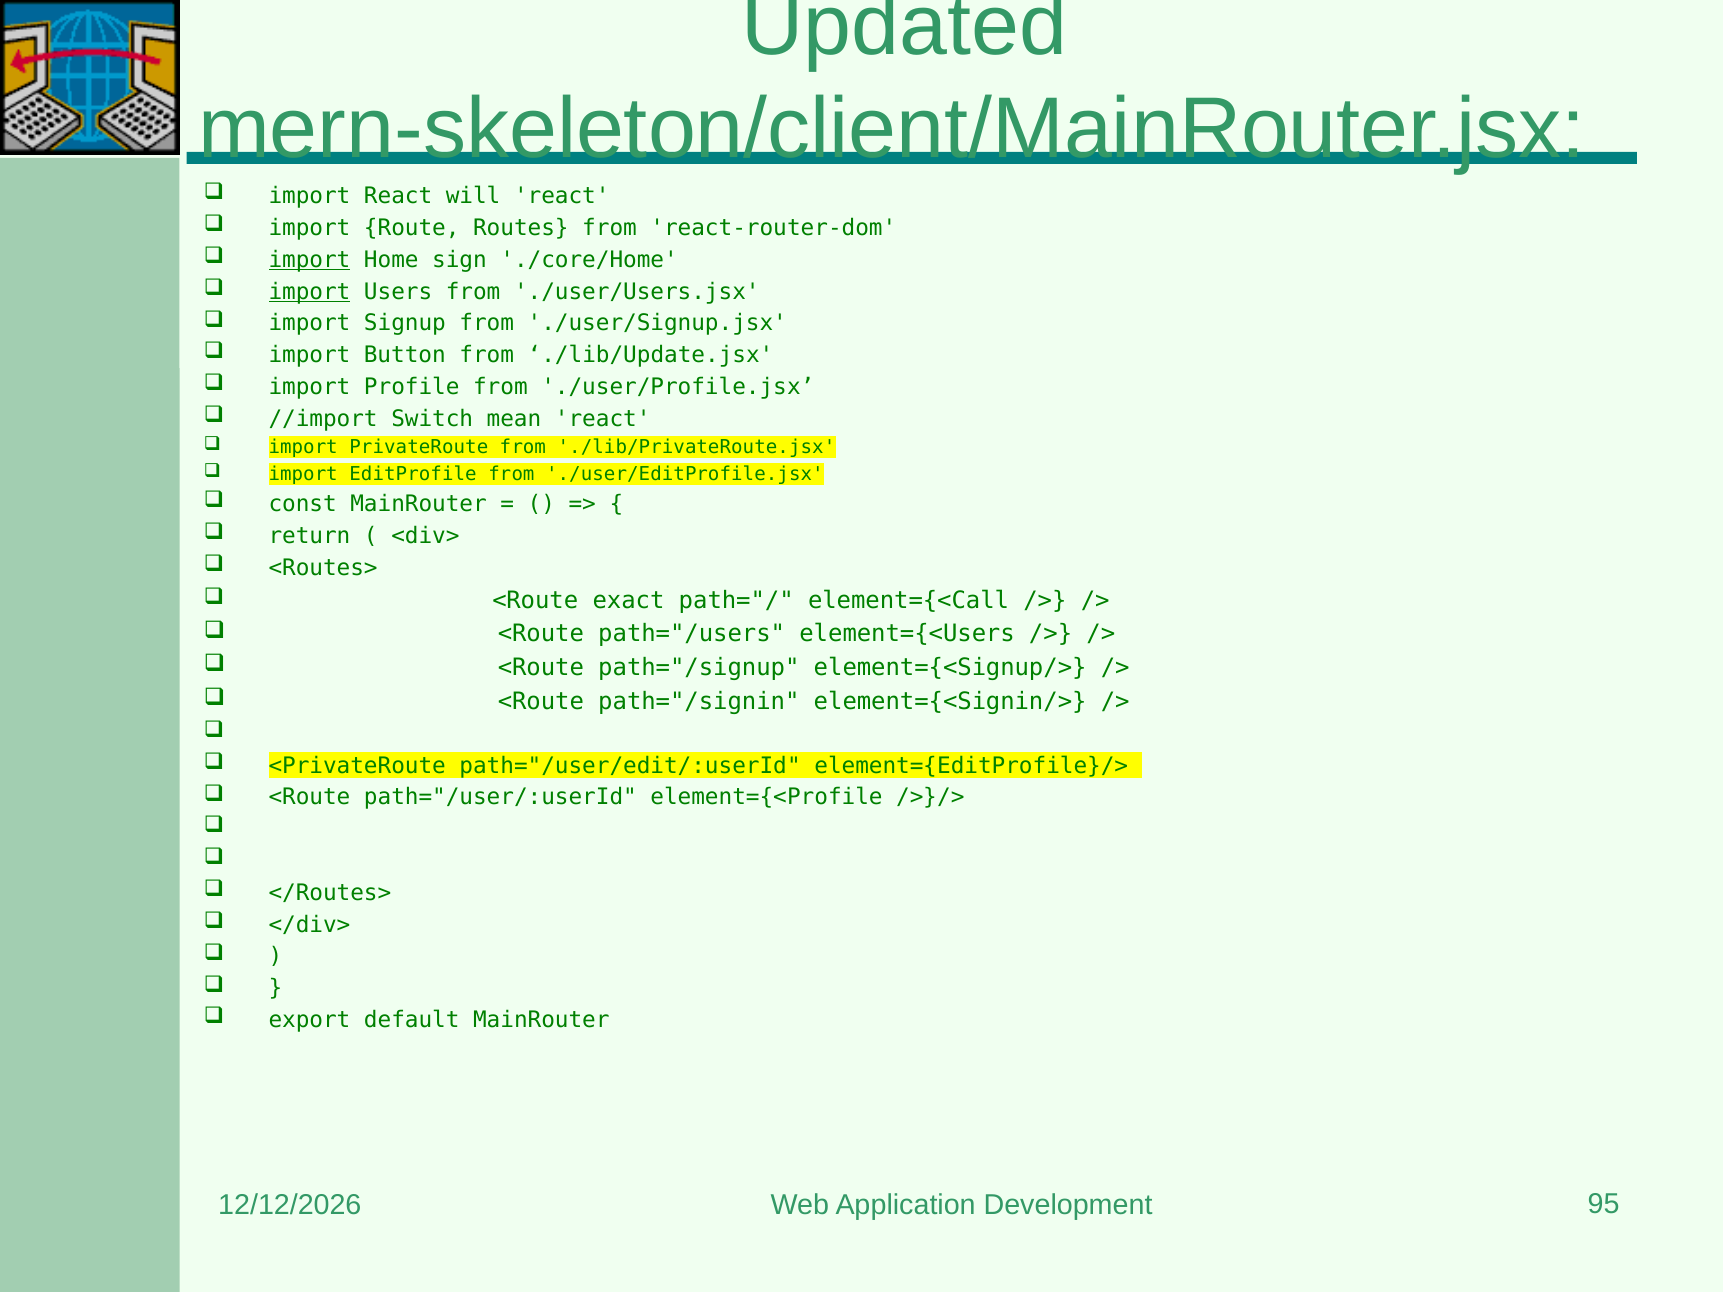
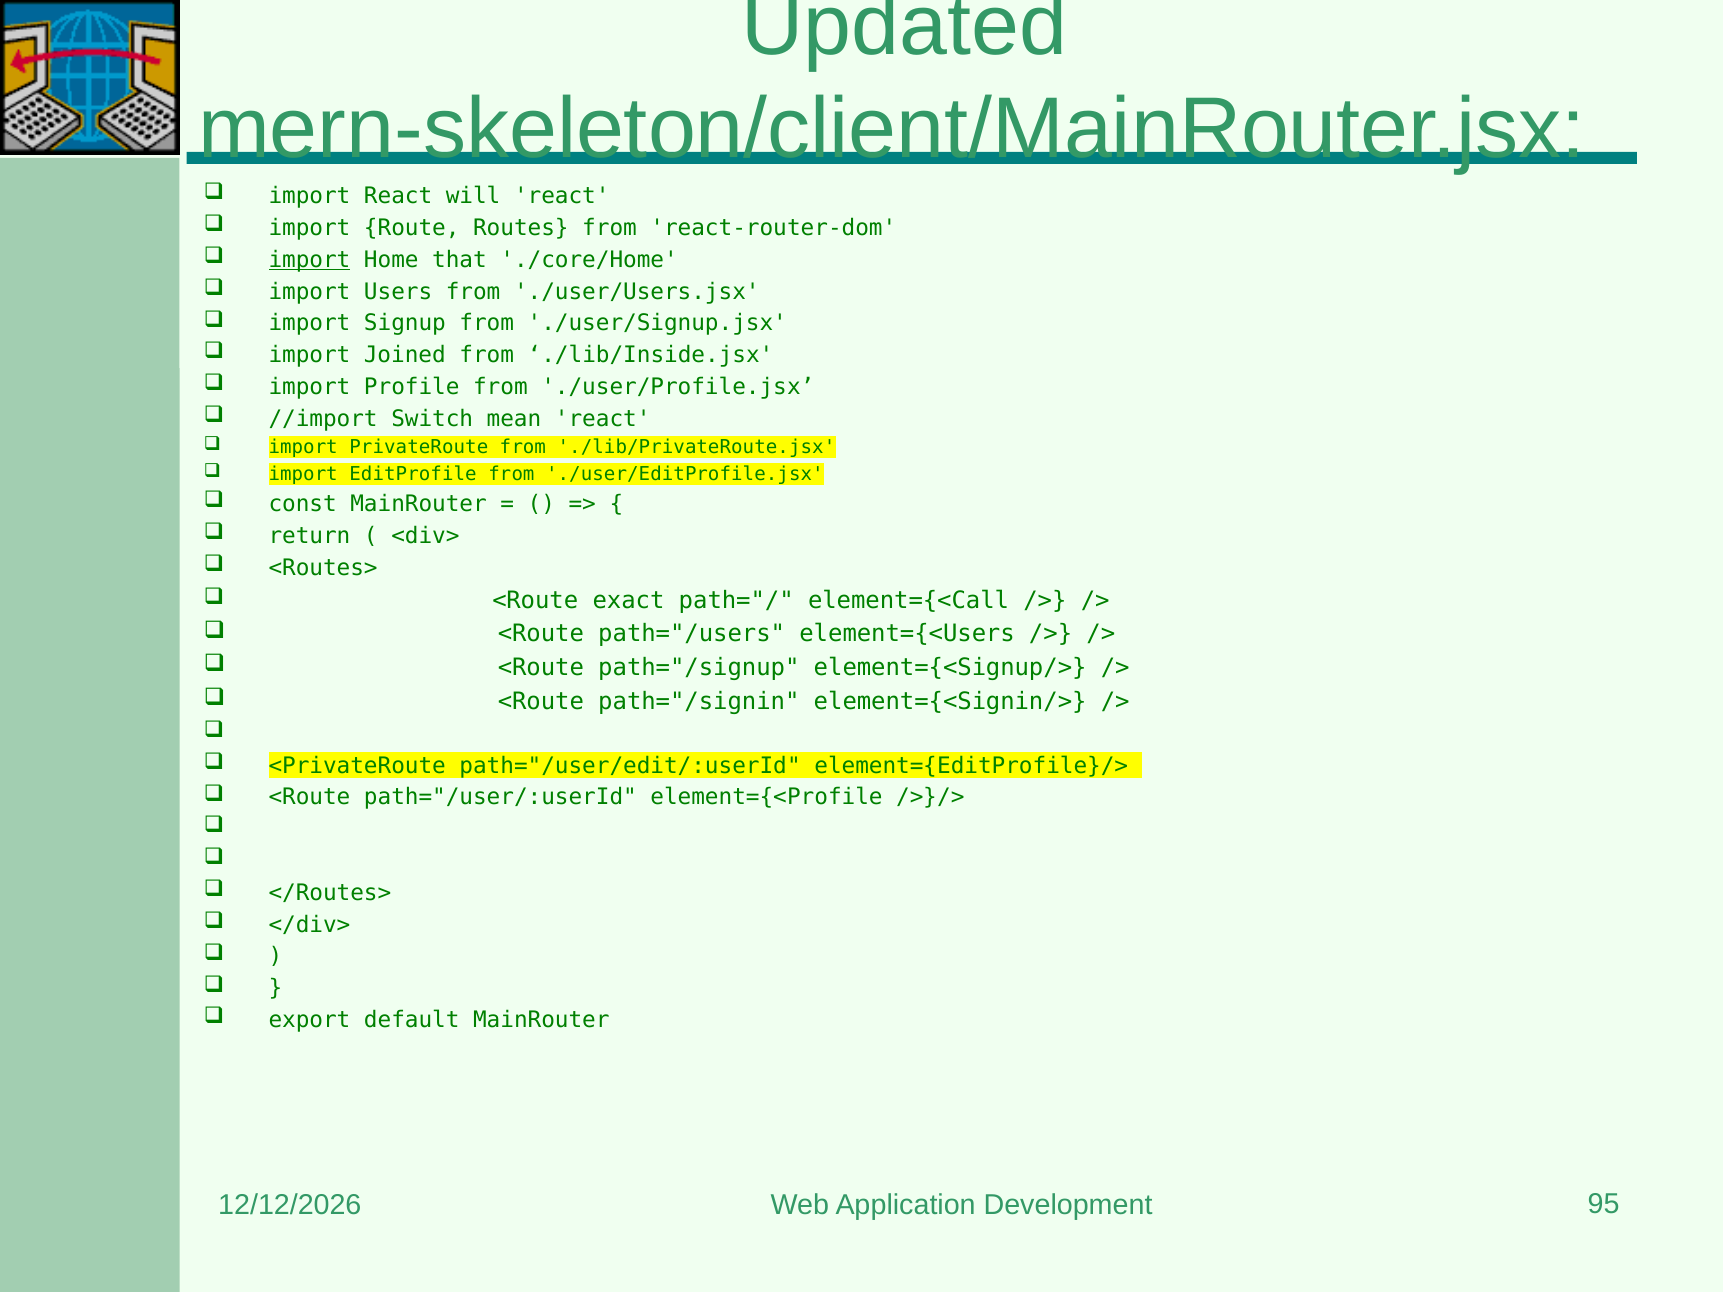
sign: sign -> that (459, 260)
import underline: present -> none (309, 292)
Button: Button -> Joined (405, 355)
./lib/Update.jsx: ./lib/Update.jsx -> ./lib/Inside.jsx (651, 355)
